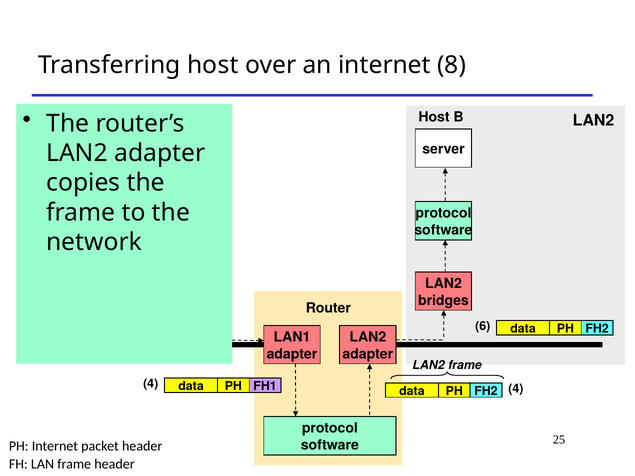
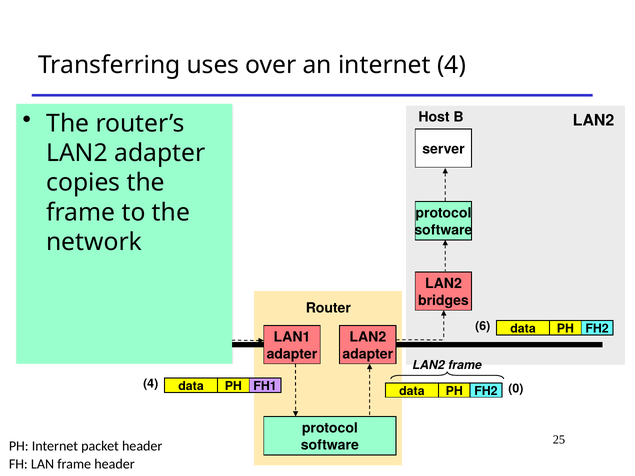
Transferring host: host -> uses (213, 65)
internet 8: 8 -> 4 (452, 65)
4 4: 4 -> 0 (516, 389)
